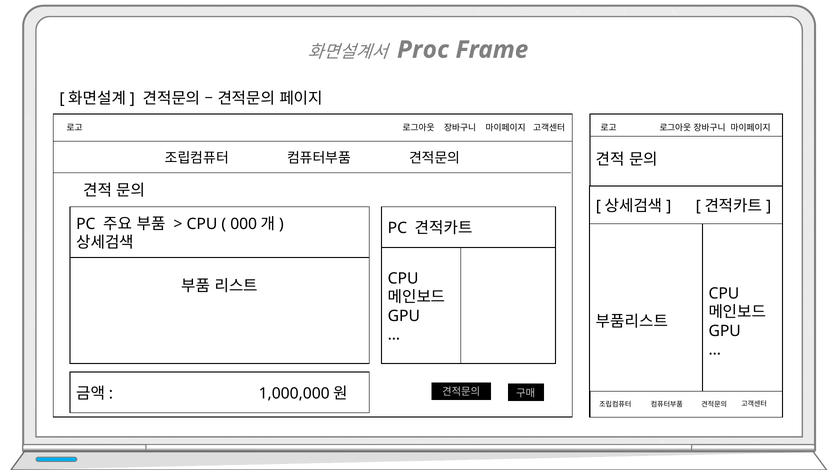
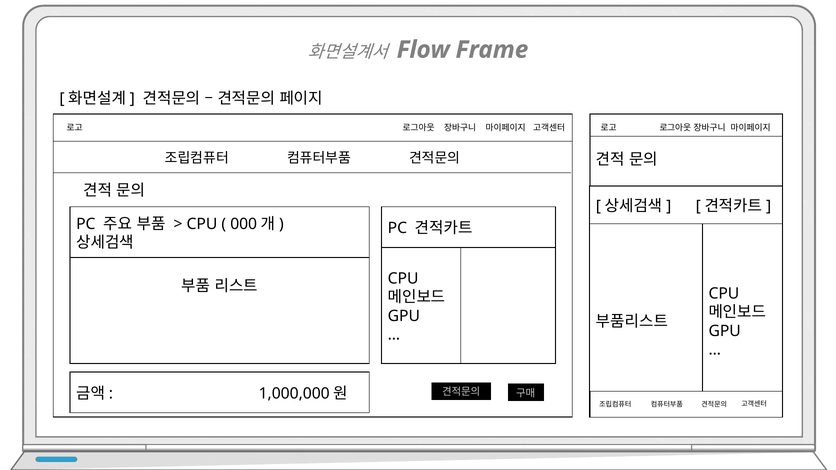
Proc: Proc -> Flow (423, 50)
